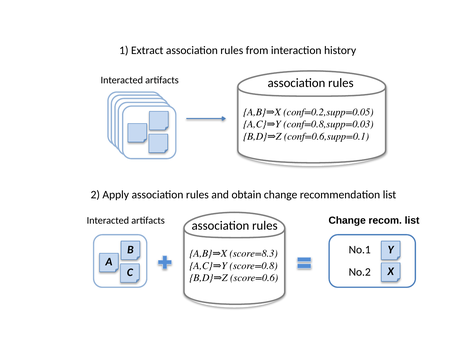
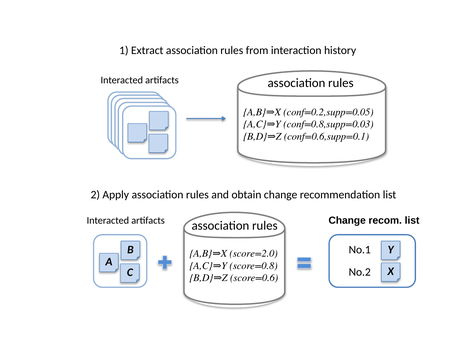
score=8.3: score=8.3 -> score=2.0 (254, 254)
